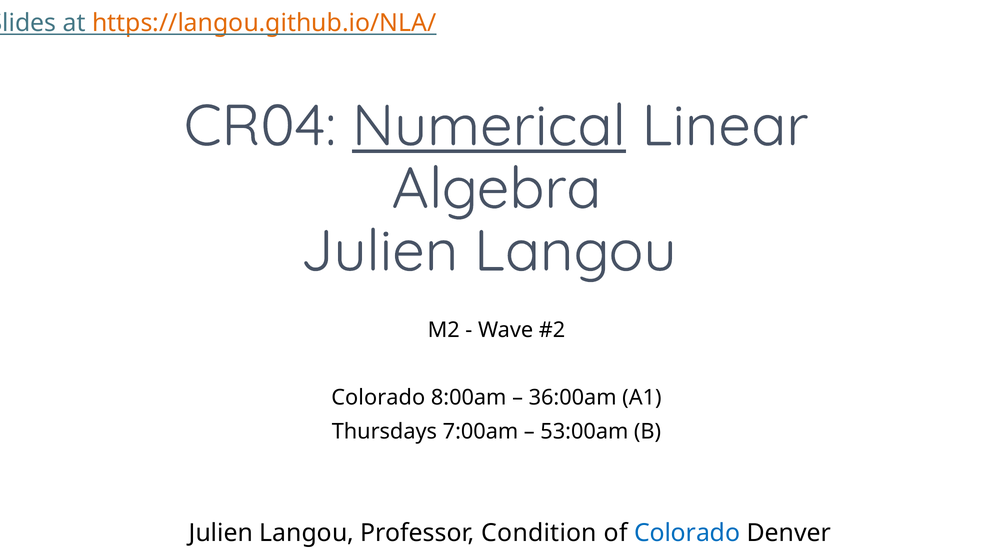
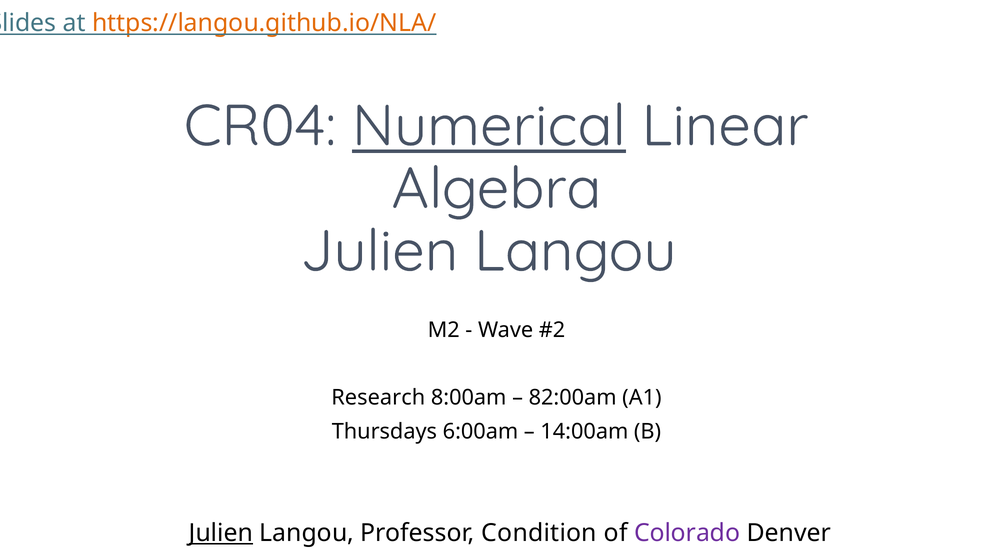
Colorado: Colorado -> Research (378, 397)
36:00am: 36:00am -> 82:00am (573, 397)
7:00am: 7:00am -> 6:00am (480, 431)
53:00am: 53:00am -> 14:00am (584, 431)
Julien underline: none -> present (221, 533)
Colorado colour: blue -> purple (687, 533)
